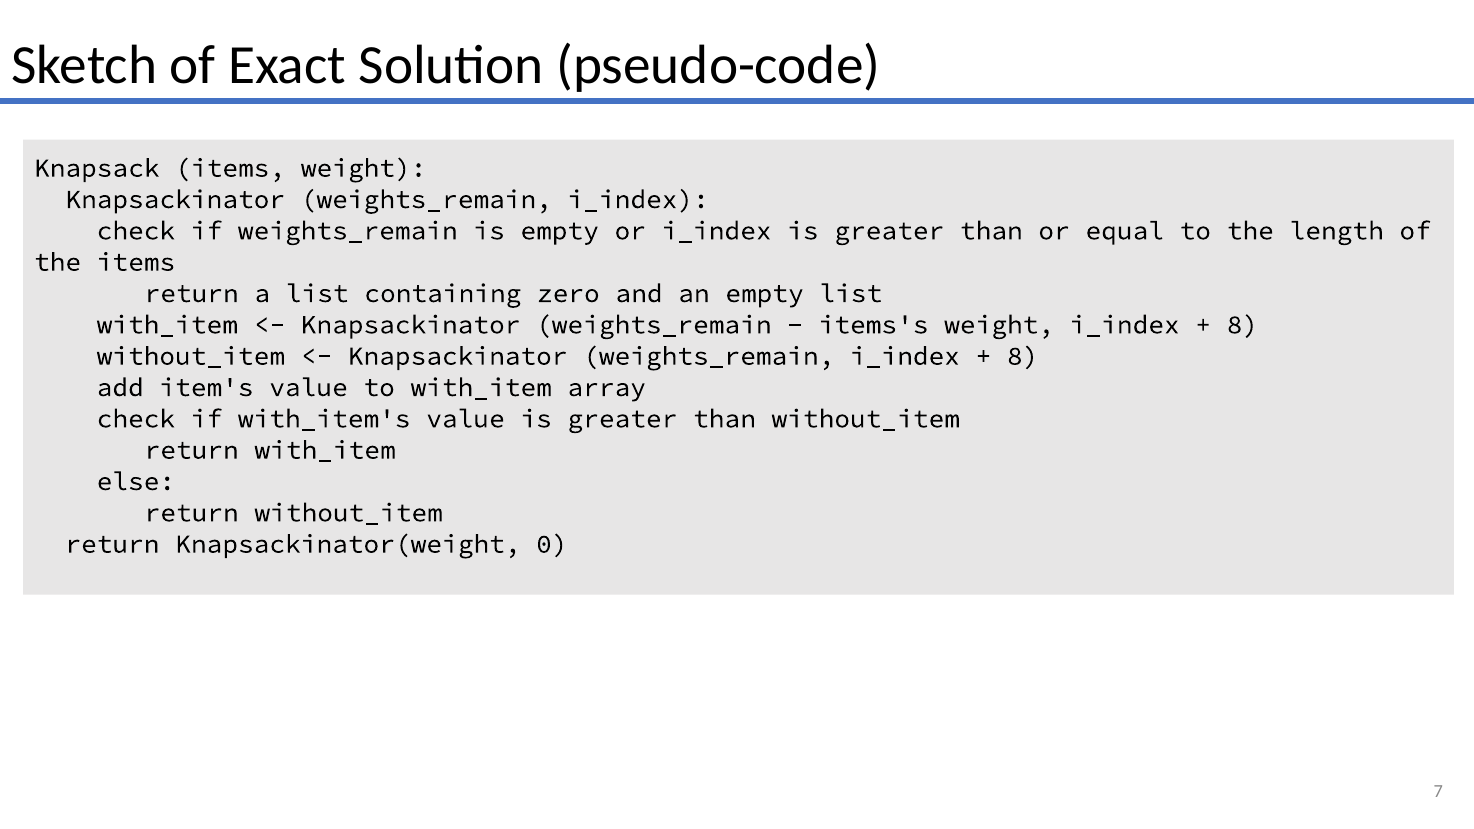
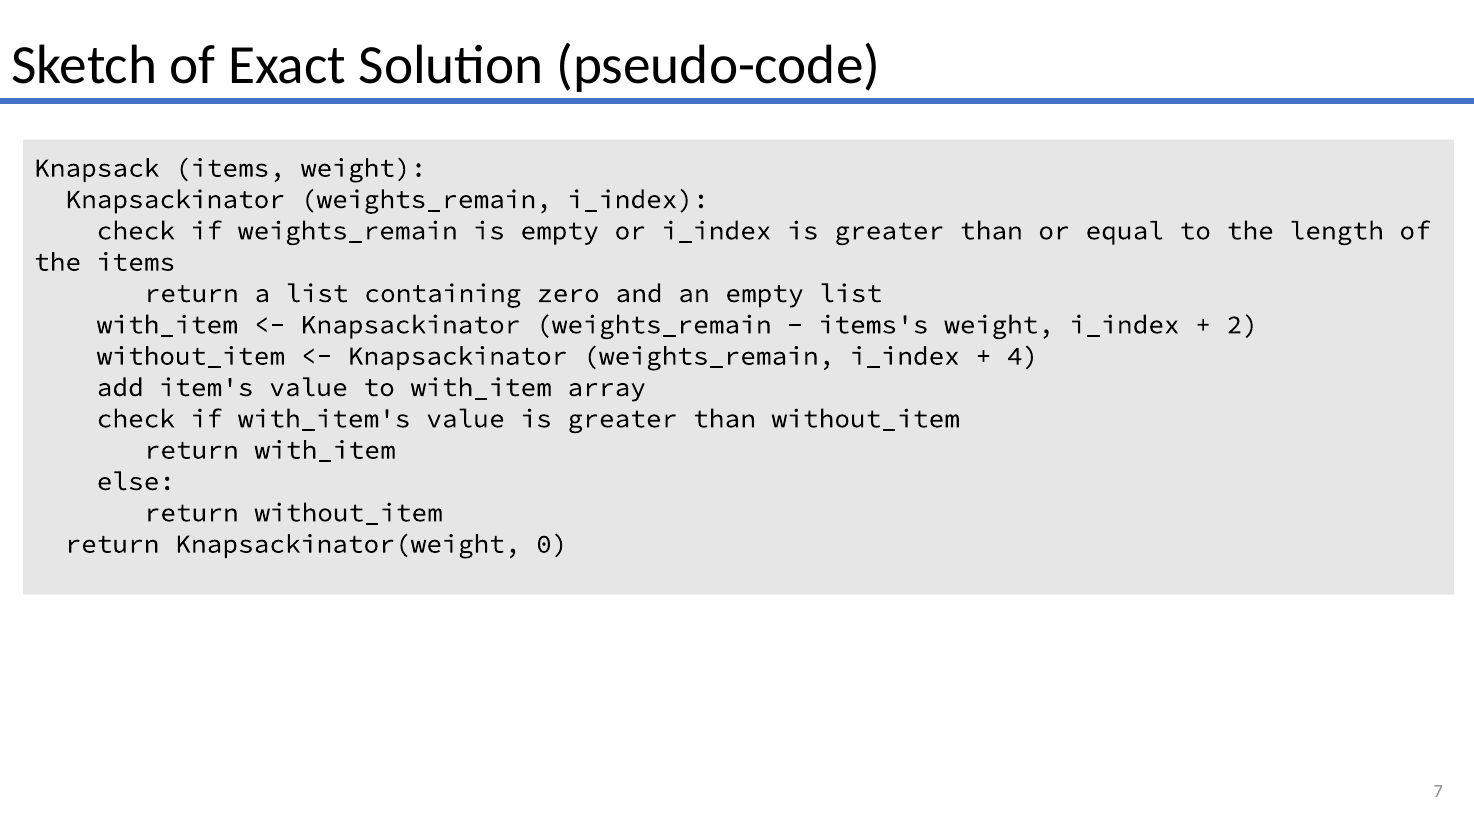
8: 8 -> 2 (1242, 325)
8: 8 -> 4 (1023, 356)
